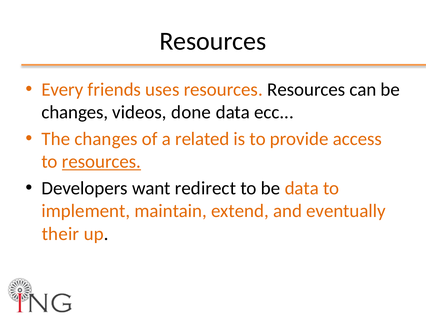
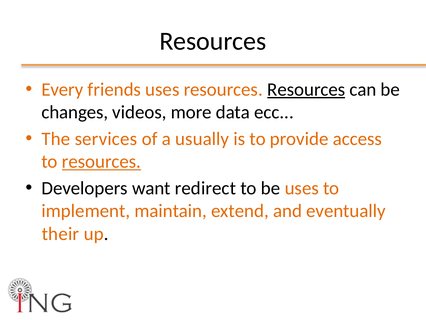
Resources underline: none -> present (306, 89)
done: done -> more (191, 112)
The changes: changes -> services (106, 139)
related: related -> usually (202, 139)
be data: data -> uses (302, 188)
